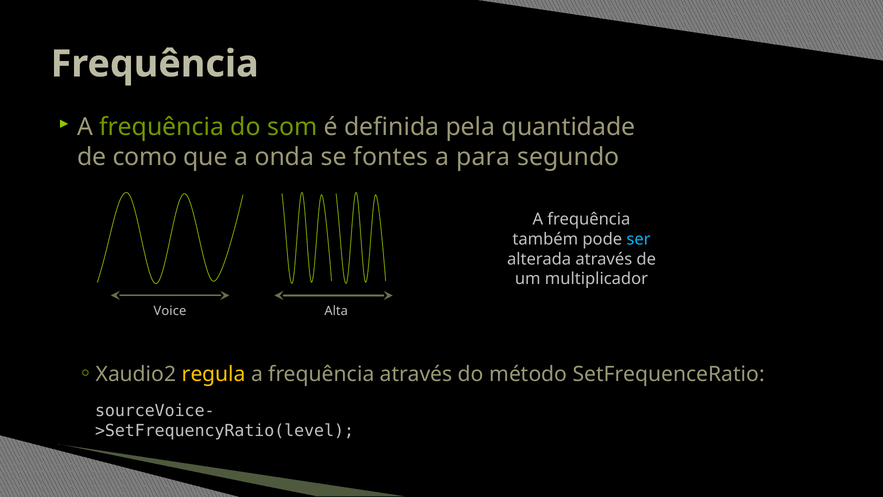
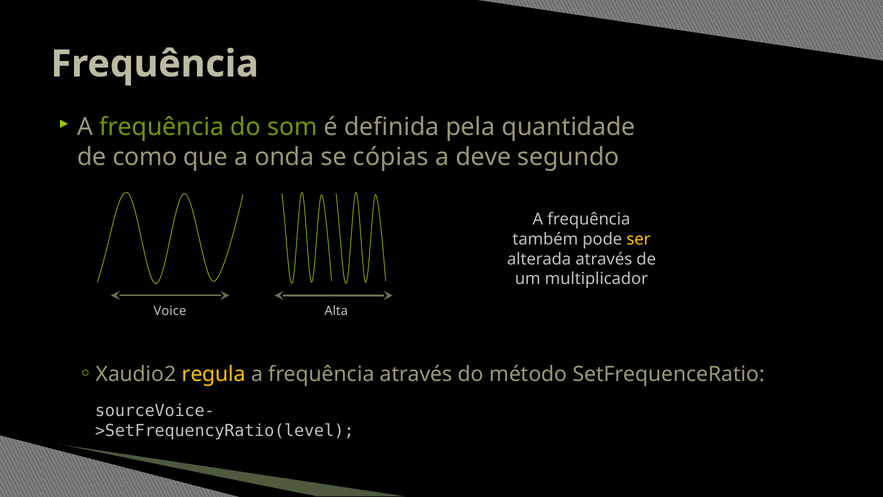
fontes: fontes -> cópias (391, 157)
para: para -> deve (483, 157)
ser colour: light blue -> yellow (639, 239)
